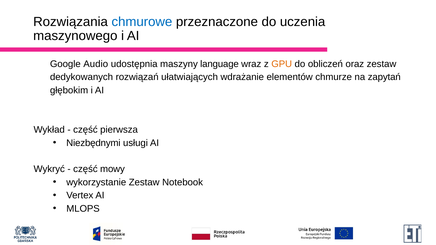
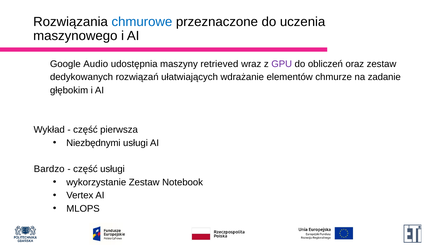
language: language -> retrieved (219, 64)
GPU colour: orange -> purple (282, 64)
zapytań: zapytań -> zadanie (384, 77)
Wykryć: Wykryć -> Bardzo (49, 169)
część mowy: mowy -> usługi (112, 169)
